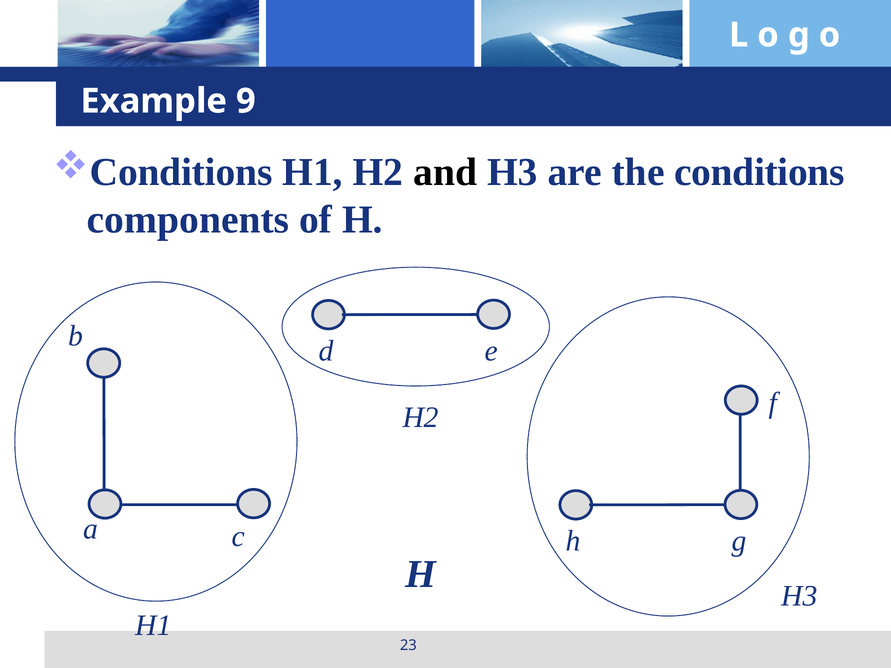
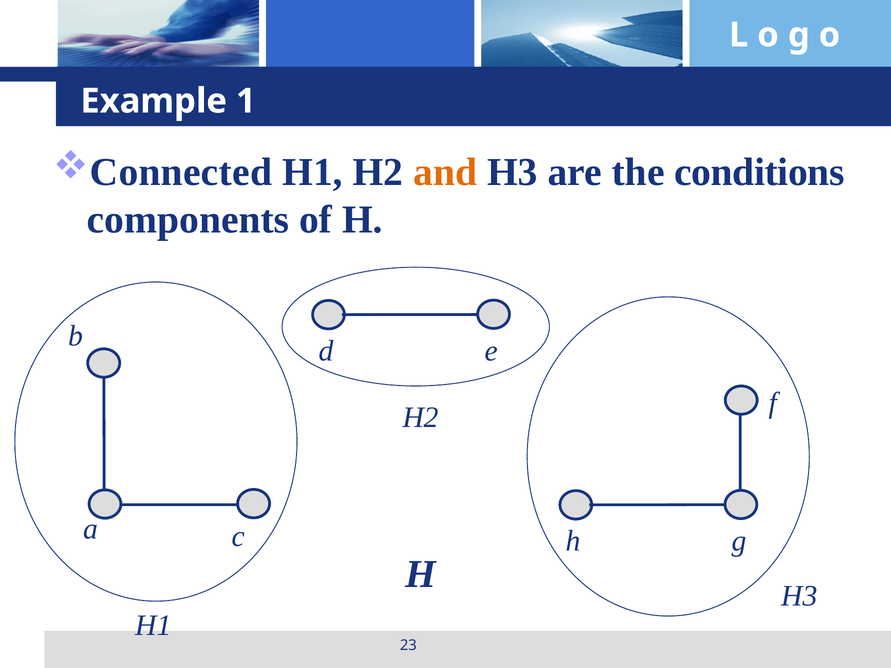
9: 9 -> 1 (246, 101)
Conditions: Conditions -> Connected (181, 172)
and colour: black -> orange (445, 172)
